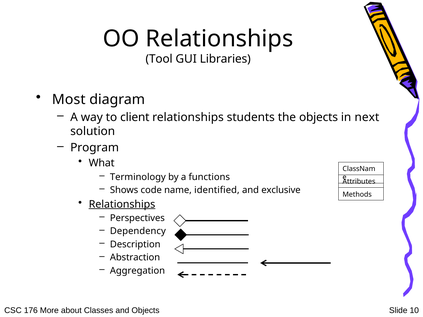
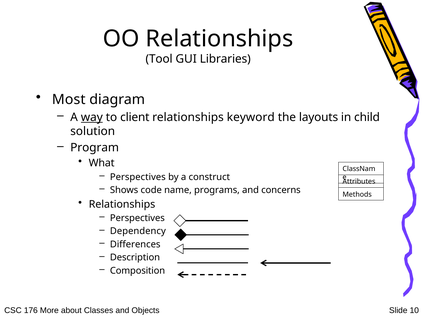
way underline: none -> present (92, 117)
students: students -> keyword (251, 117)
the objects: objects -> layouts (319, 117)
next: next -> child (367, 117)
Terminology: Terminology -> Perspectives (138, 177)
functions: functions -> construct (209, 177)
identified: identified -> programs (217, 190)
exclusive: exclusive -> concerns (281, 190)
Relationships underline: present -> none (122, 204)
Description: Description -> Differences (135, 245)
Abstraction: Abstraction -> Description (135, 258)
Aggregation: Aggregation -> Composition (138, 271)
